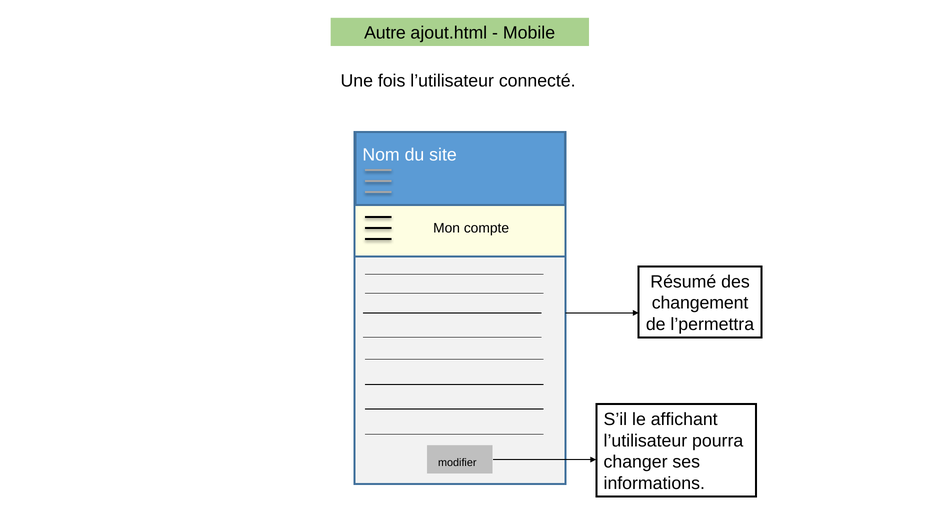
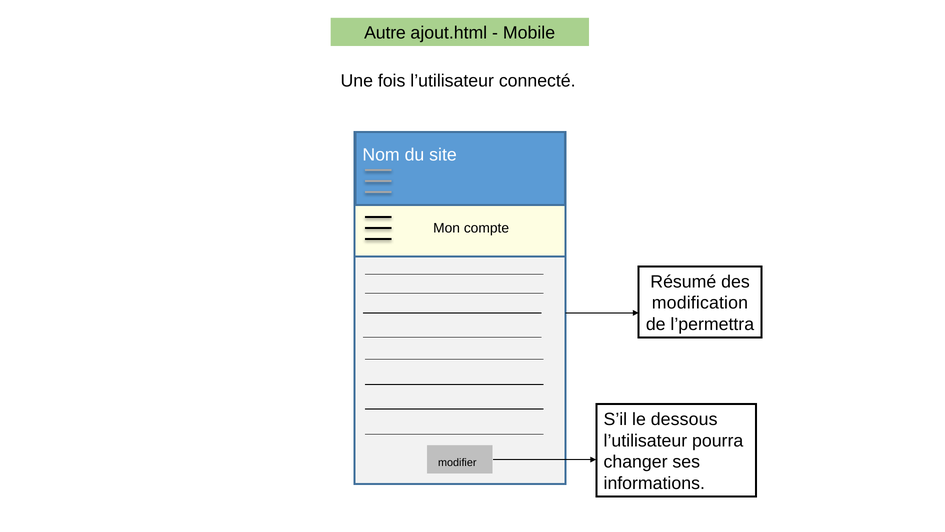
changement: changement -> modification (700, 303)
affichant: affichant -> dessous (684, 419)
